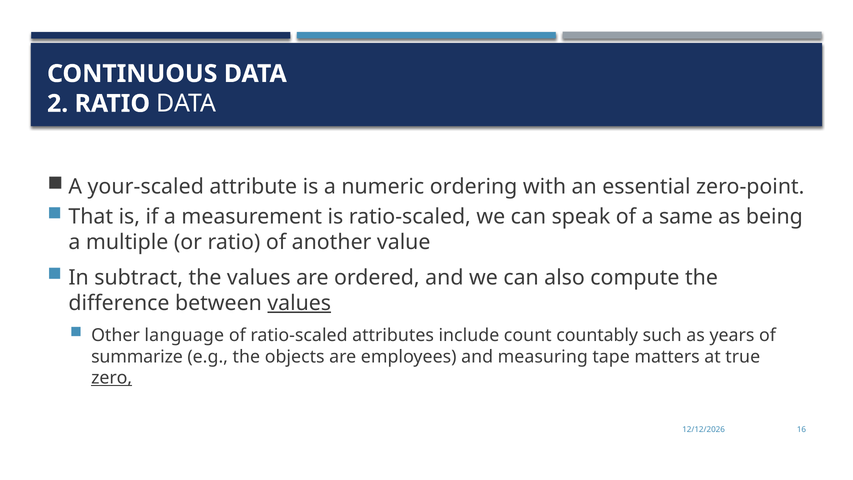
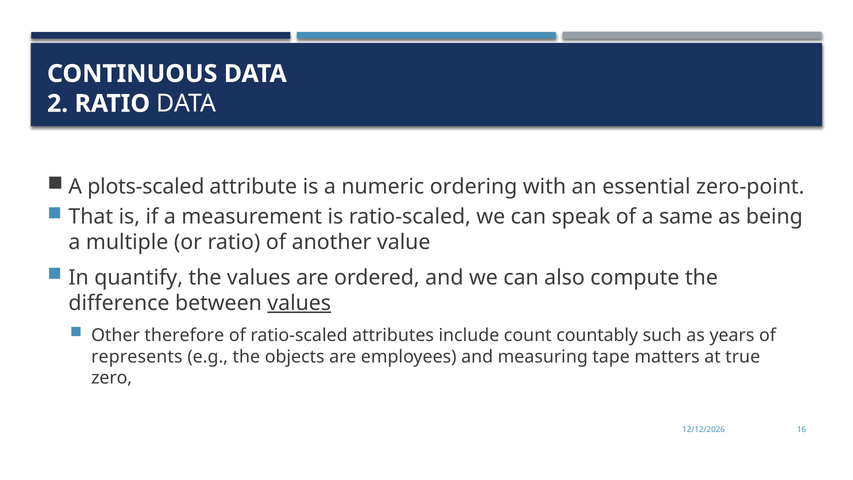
your-scaled: your-scaled -> plots-scaled (146, 187)
subtract: subtract -> quantify (139, 277)
language: language -> therefore (184, 335)
summarize: summarize -> represents (137, 357)
zero underline: present -> none (112, 378)
